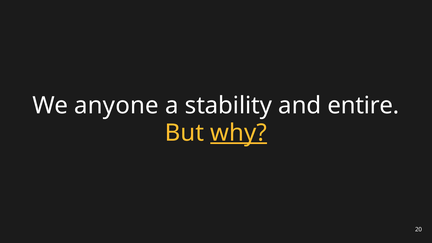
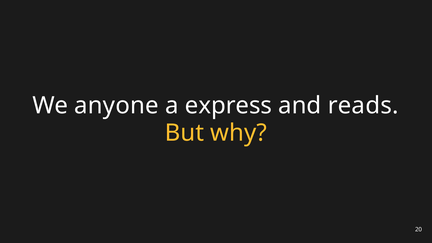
stability: stability -> express (228, 105)
entire: entire -> reads (363, 105)
why underline: present -> none (239, 133)
